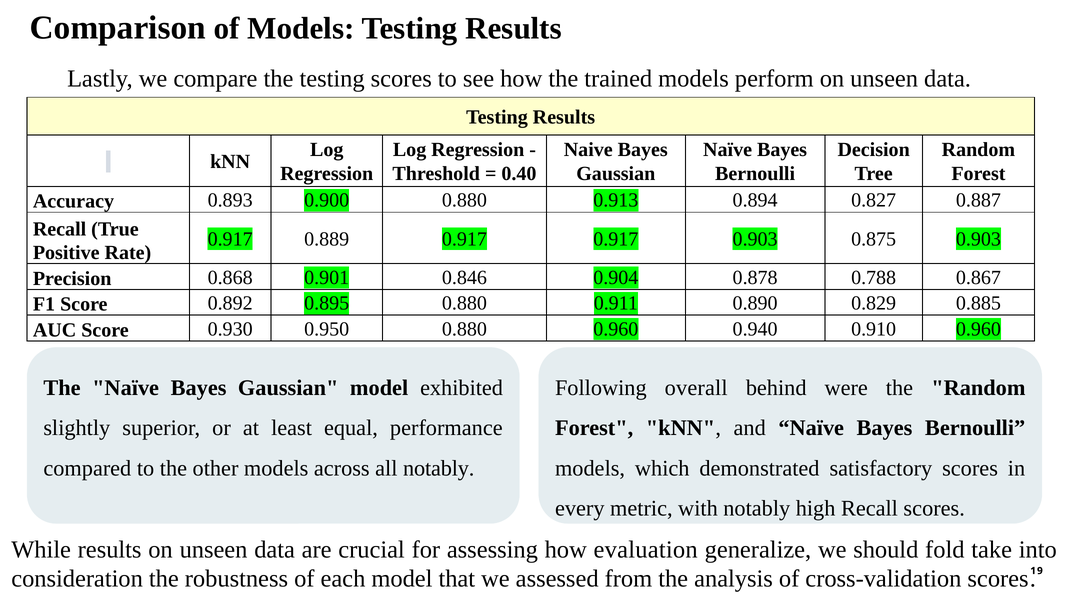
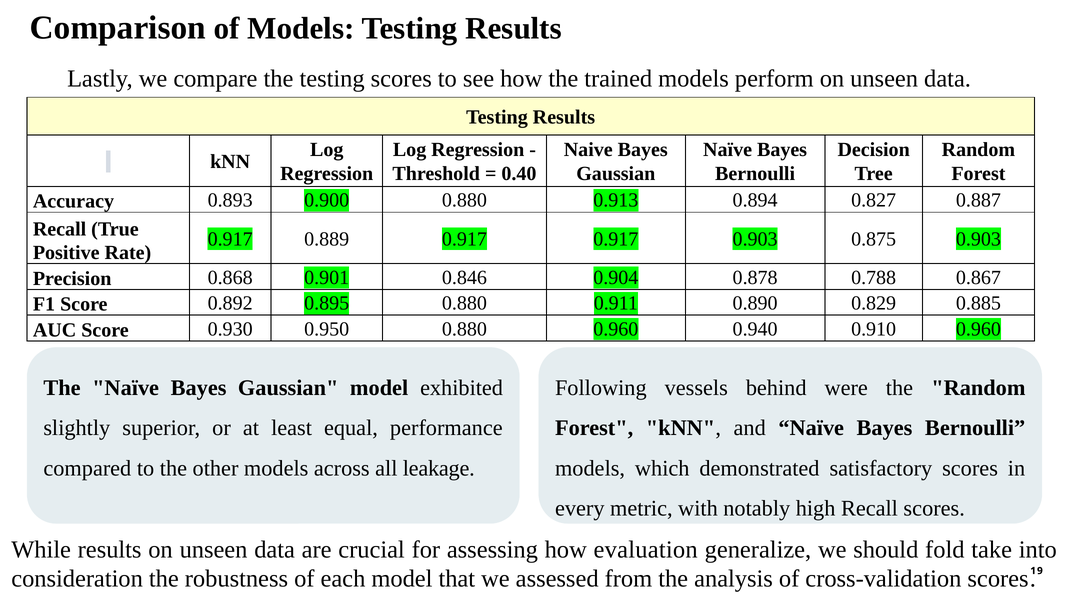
overall: overall -> vessels (696, 388)
all notably: notably -> leakage (439, 468)
